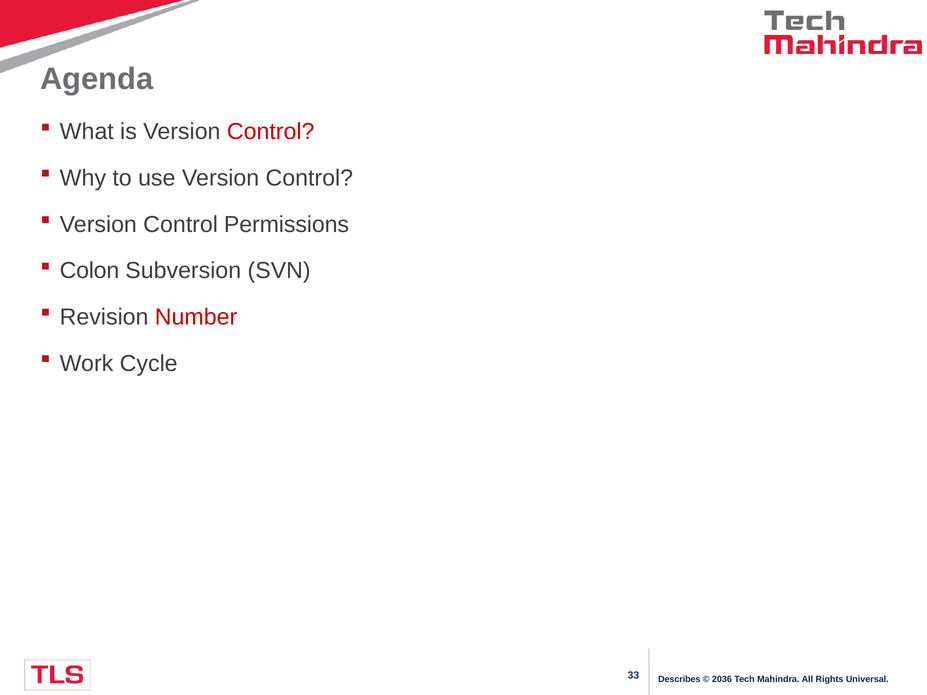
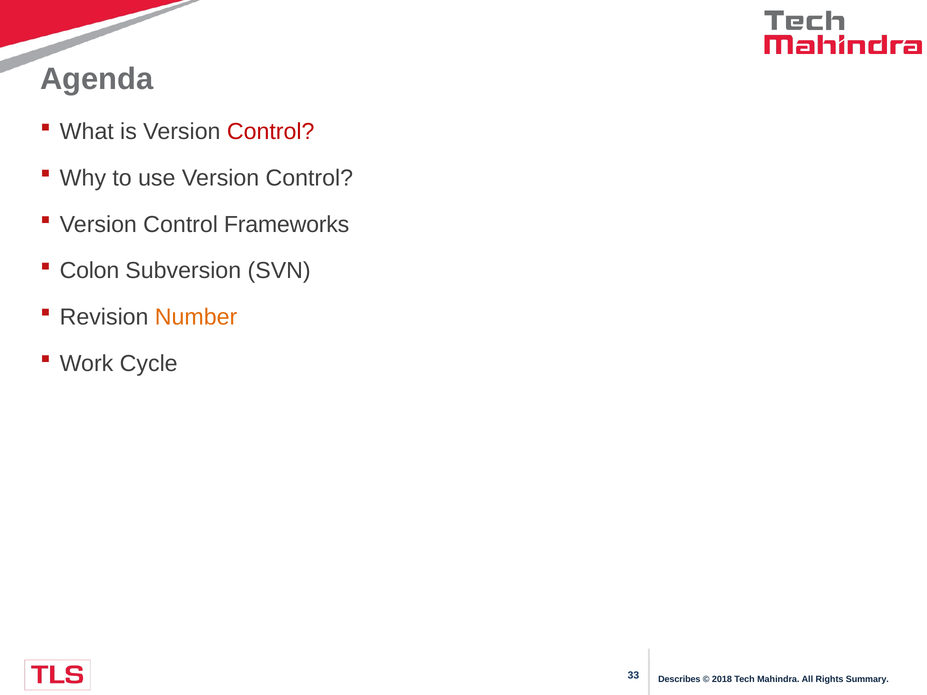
Permissions: Permissions -> Frameworks (287, 224)
Number colour: red -> orange (196, 317)
2036: 2036 -> 2018 (722, 680)
Universal: Universal -> Summary (867, 680)
